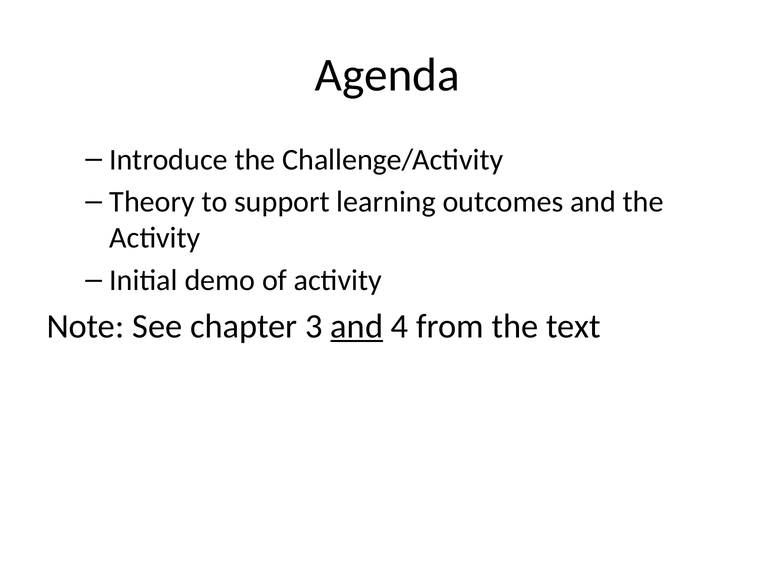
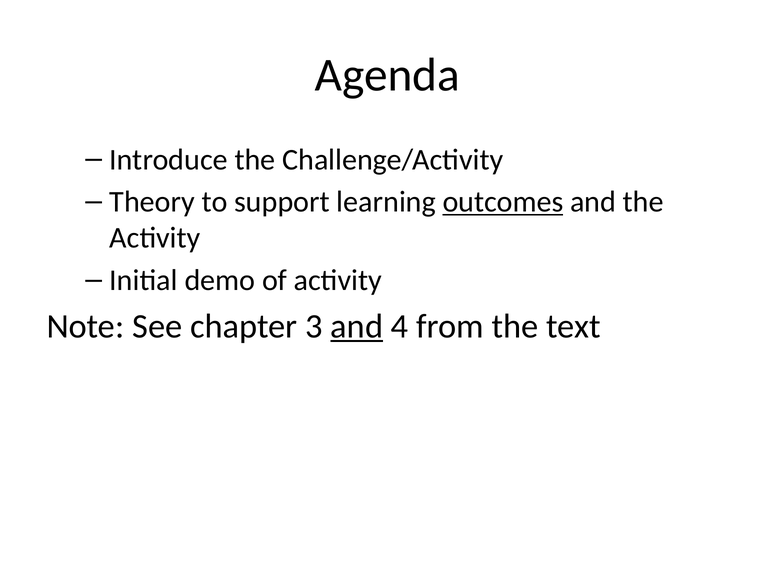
outcomes underline: none -> present (503, 202)
